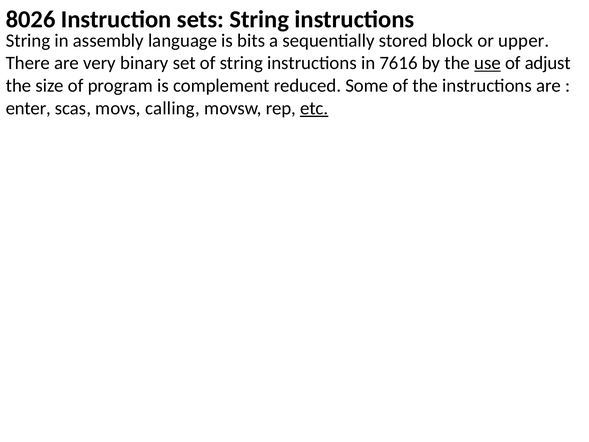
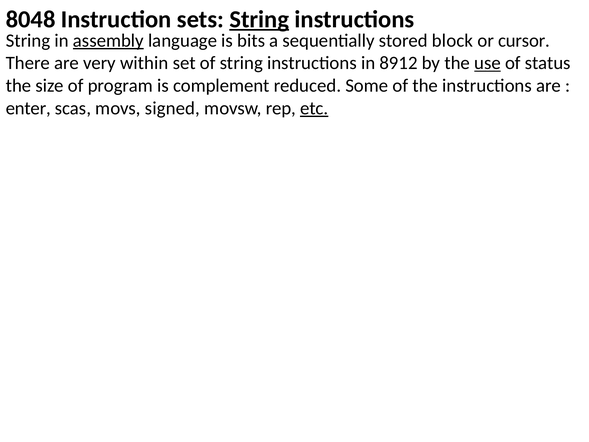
8026: 8026 -> 8048 (31, 19)
String underline: none -> present (259, 19)
assembly underline: none -> present (108, 41)
upper: upper -> cursor (524, 41)
binary: binary -> within (144, 63)
7616: 7616 -> 8912 (399, 63)
adjust: adjust -> status (548, 63)
calling: calling -> signed (172, 108)
